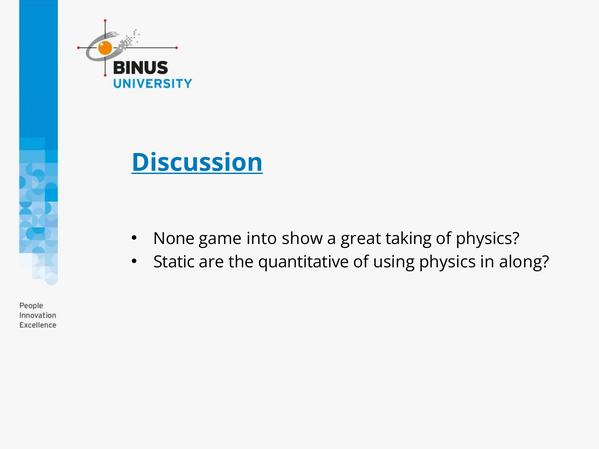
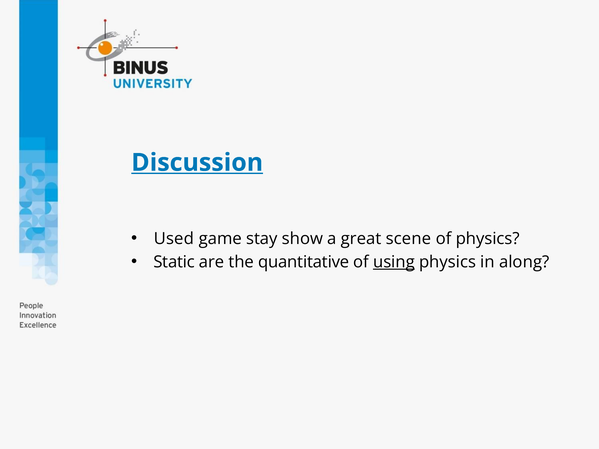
None: None -> Used (174, 239)
into: into -> stay (262, 239)
taking: taking -> scene (408, 239)
using underline: none -> present (394, 262)
